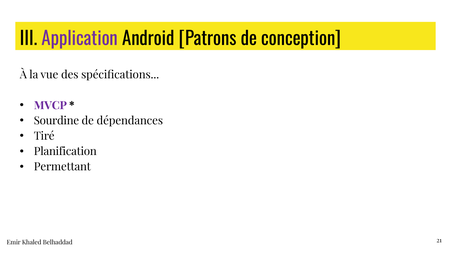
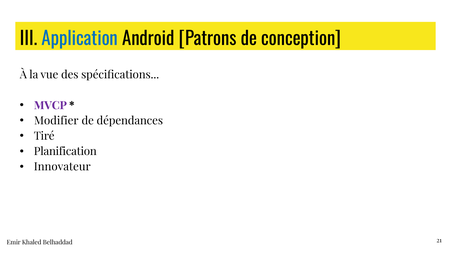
Application colour: purple -> blue (80, 39)
Sourdine: Sourdine -> Modifier (56, 121)
Permettant: Permettant -> Innovateur (62, 167)
